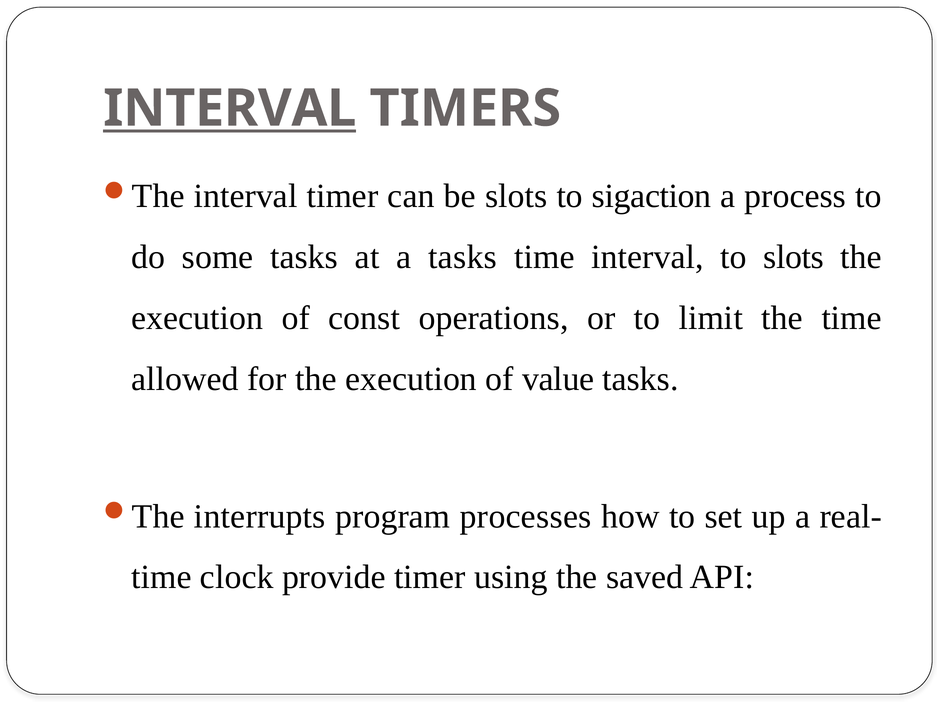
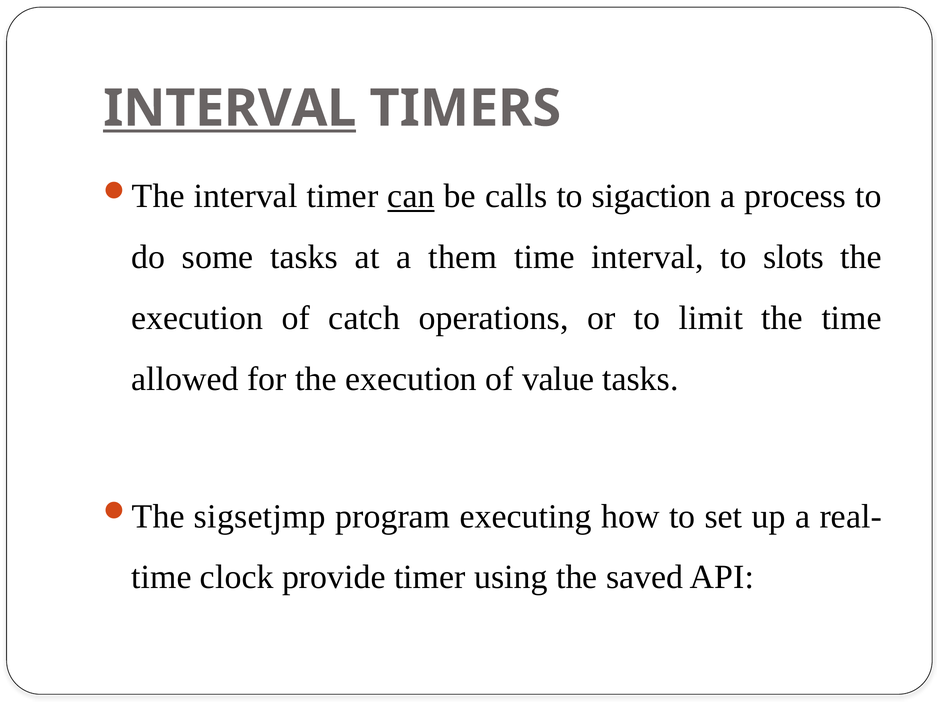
can underline: none -> present (411, 196)
be slots: slots -> calls (516, 196)
a tasks: tasks -> them (463, 257)
const: const -> catch (364, 318)
interrupts: interrupts -> sigsetjmp (260, 517)
processes: processes -> executing (526, 517)
